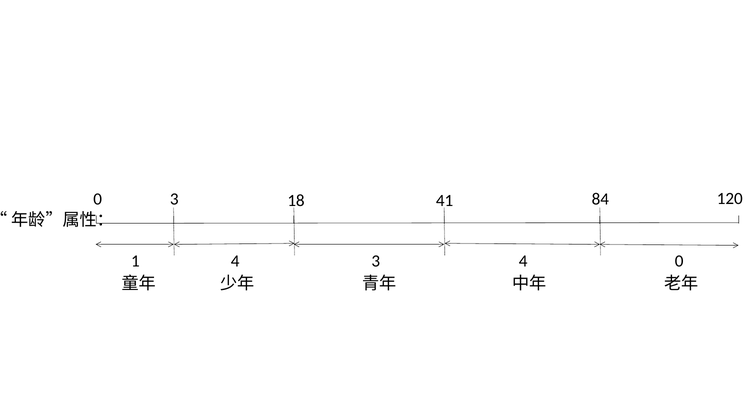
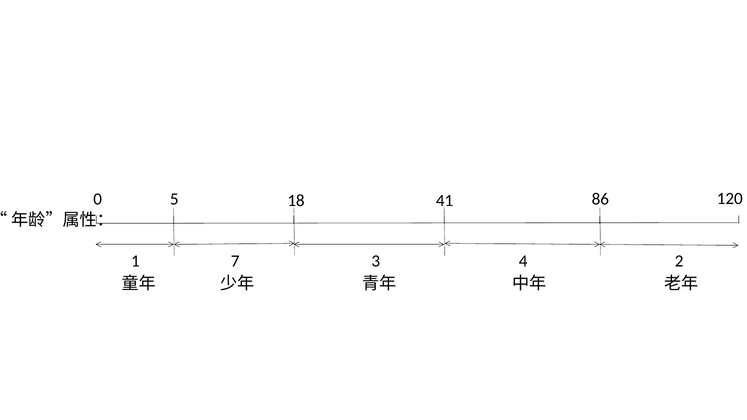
0 3: 3 -> 5 (174, 199)
84: 84 -> 86 (600, 199)
1 4: 4 -> 7 (235, 261)
4 0: 0 -> 2 (679, 261)
